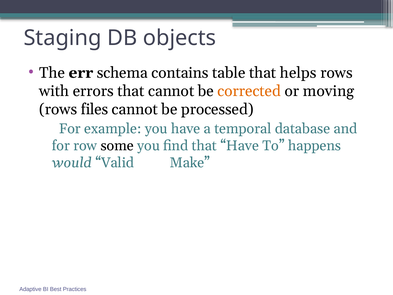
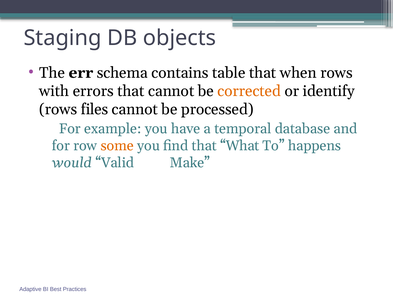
helps: helps -> when (298, 73)
moving: moving -> identify (329, 91)
some colour: black -> orange (117, 146)
that Have: Have -> What (240, 146)
